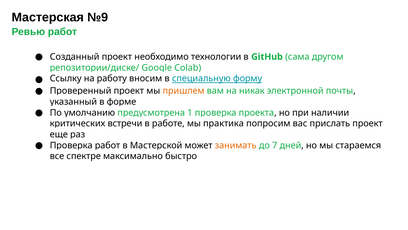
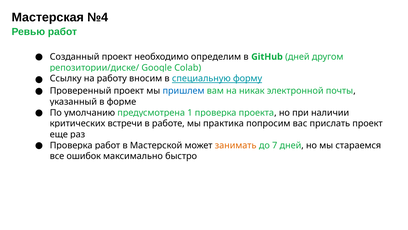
№9: №9 -> №4 (98, 17)
технологии: технологии -> определим (216, 57)
GitHub сама: сама -> дней (297, 57)
пришлем colour: orange -> blue (184, 91)
спектре: спектре -> ошибок (84, 156)
